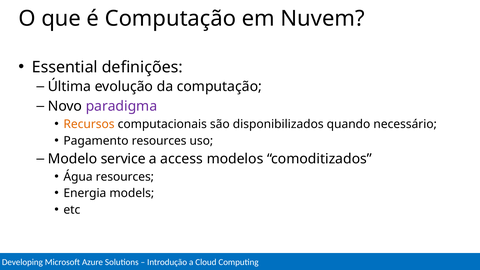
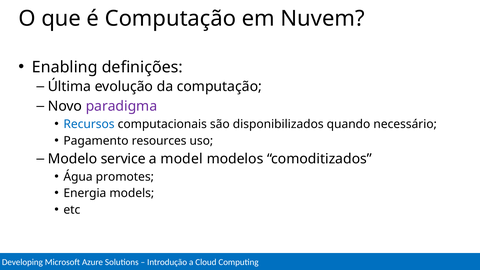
Essential: Essential -> Enabling (65, 67)
Recursos colour: orange -> blue (89, 124)
access: access -> model (182, 159)
Água resources: resources -> promotes (125, 177)
